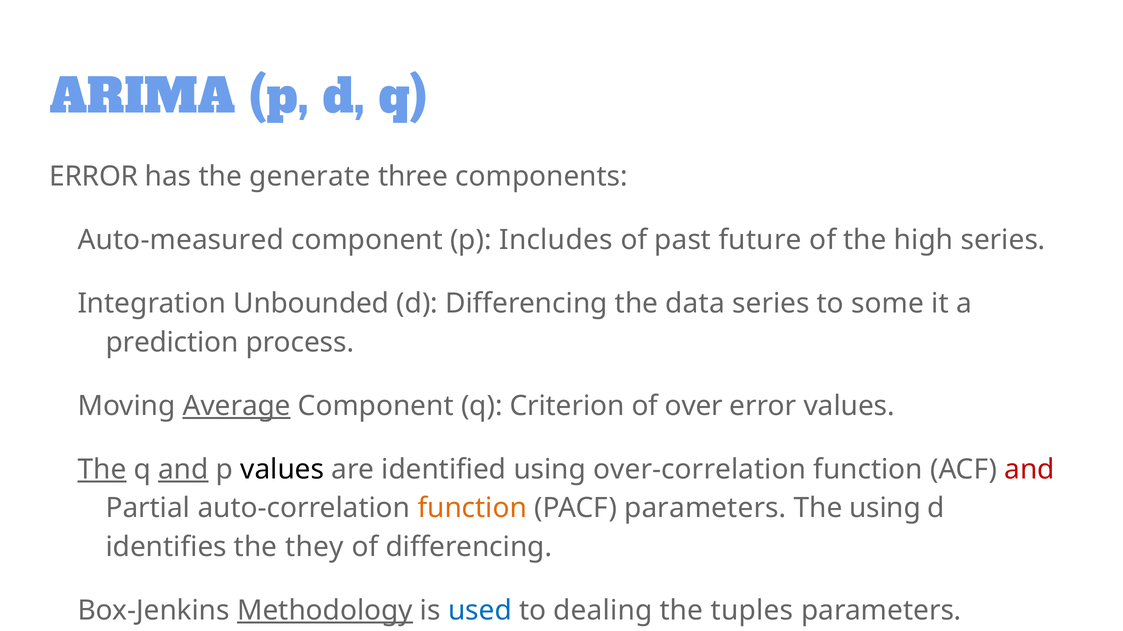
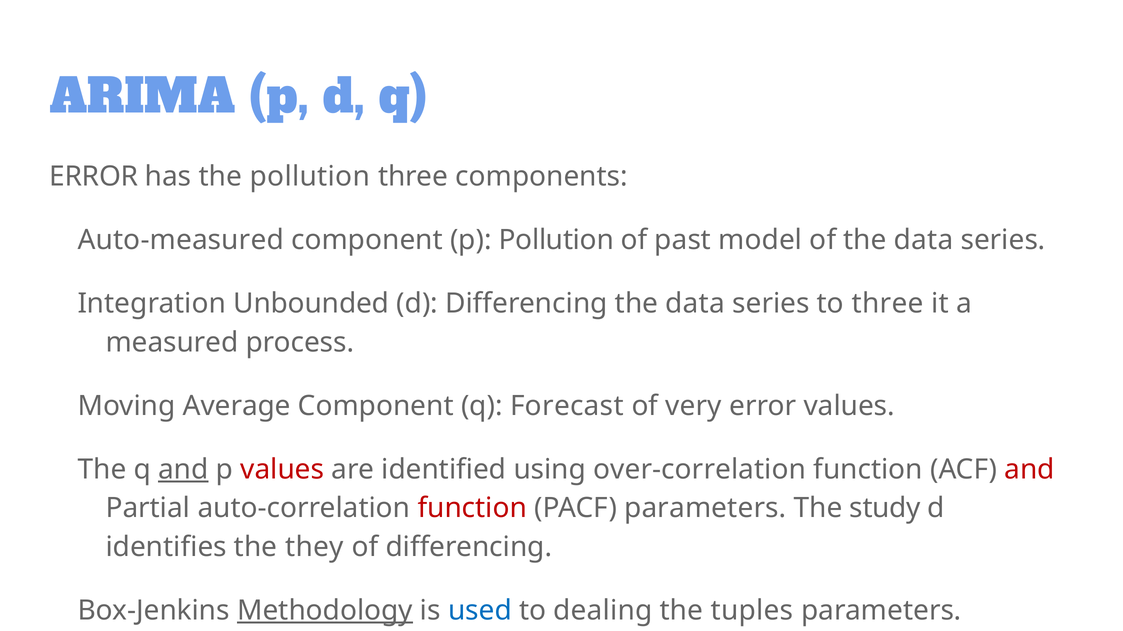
the generate: generate -> pollution (310, 177)
p Includes: Includes -> Pollution (556, 240)
future: future -> model (760, 240)
of the high: high -> data (924, 240)
to some: some -> three (888, 304)
prediction: prediction -> measured (172, 343)
Average underline: present -> none (237, 406)
Criterion: Criterion -> Forecast (567, 406)
over: over -> very (694, 406)
The underline: present -> none (102, 470)
values colour: black -> red (282, 470)
function colour: orange -> red (472, 509)
The using: using -> study (885, 509)
